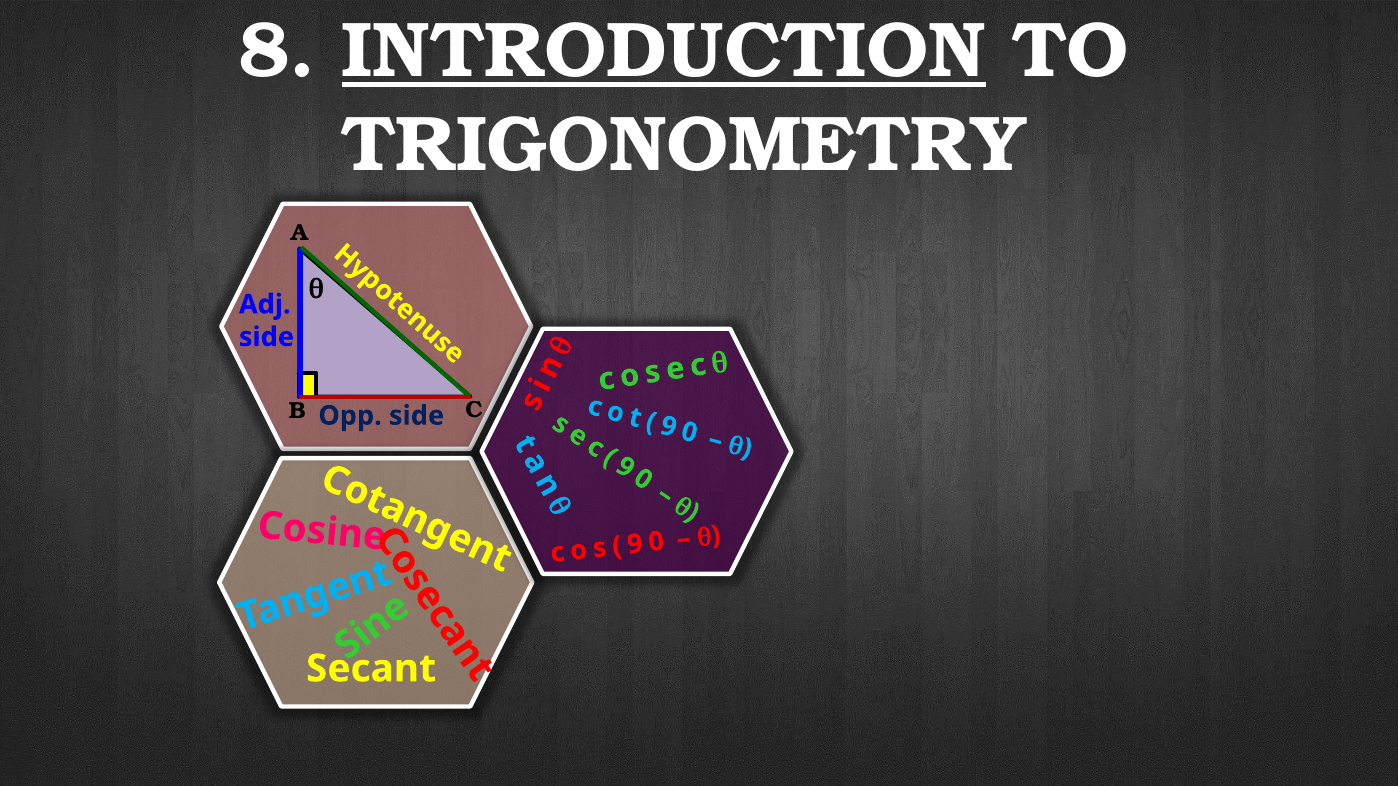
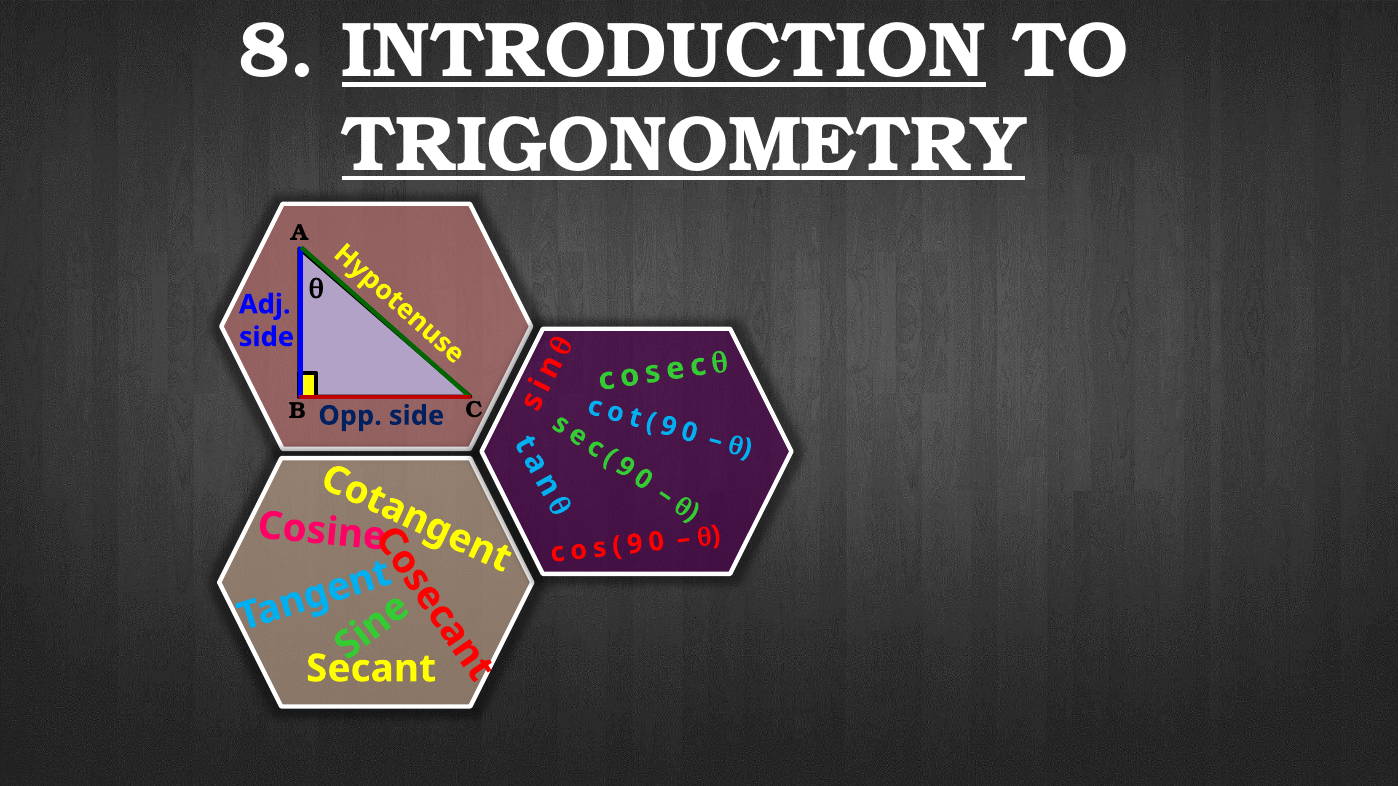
TRIGONOMETRY underline: none -> present (684, 145)
